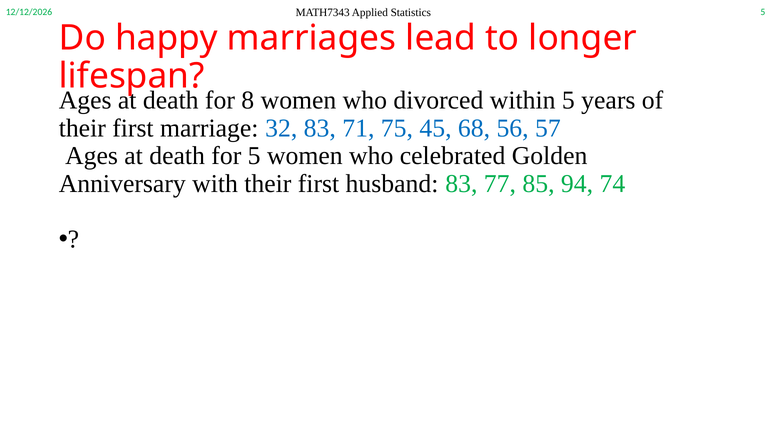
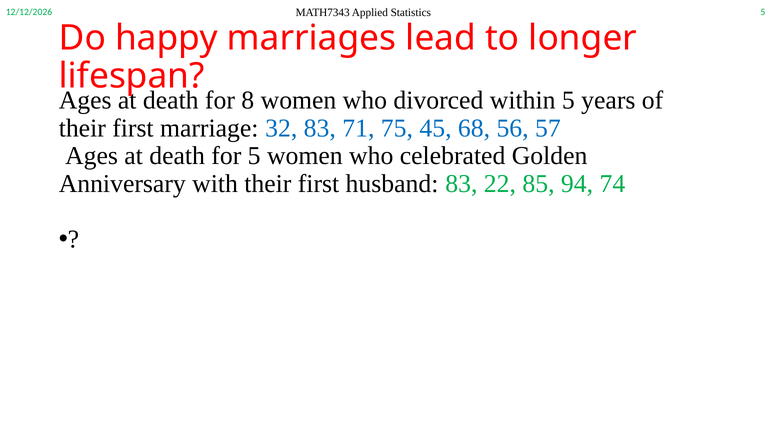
77: 77 -> 22 (500, 184)
